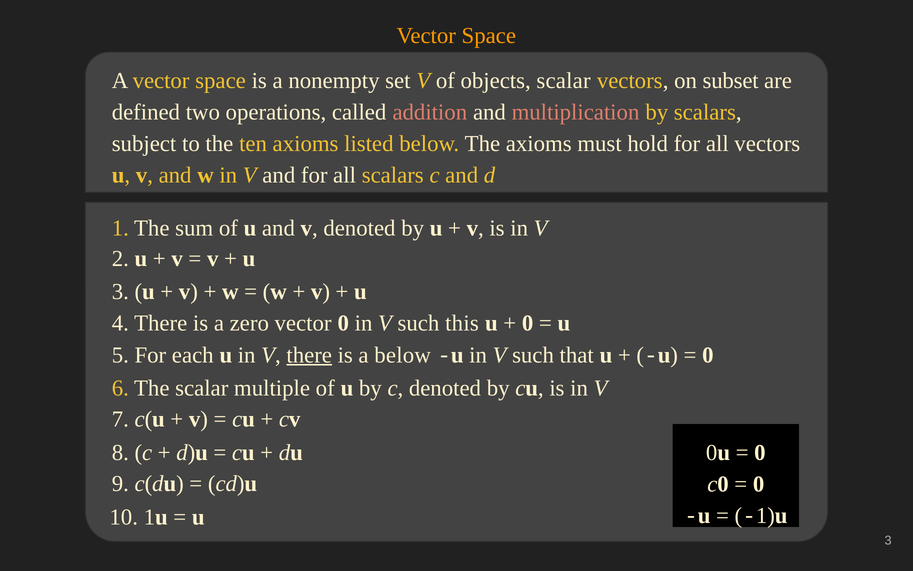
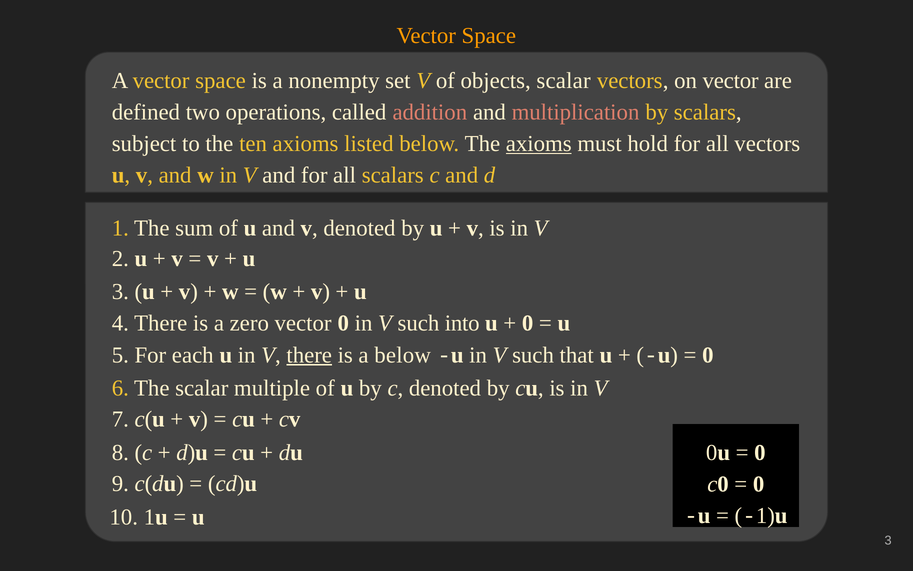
on subset: subset -> vector (731, 81)
axioms underline: none -> present (539, 144)
this: this -> into (462, 323)
